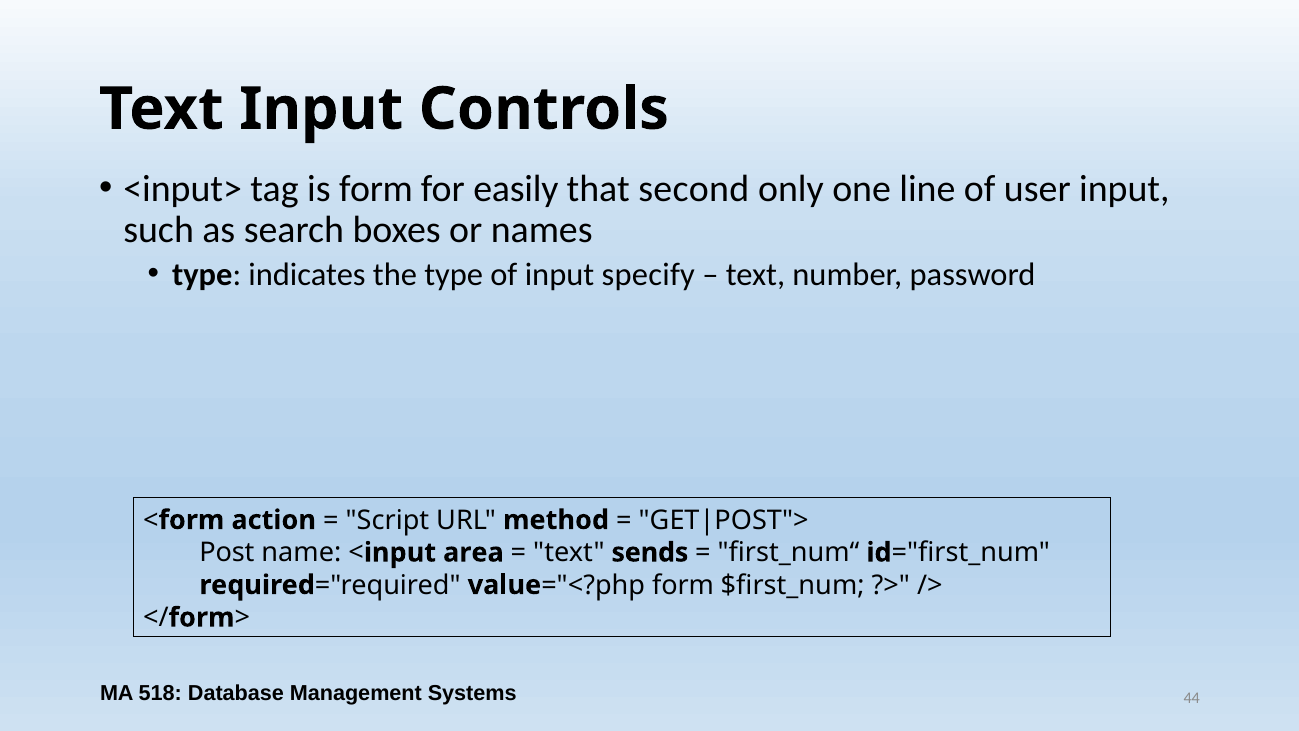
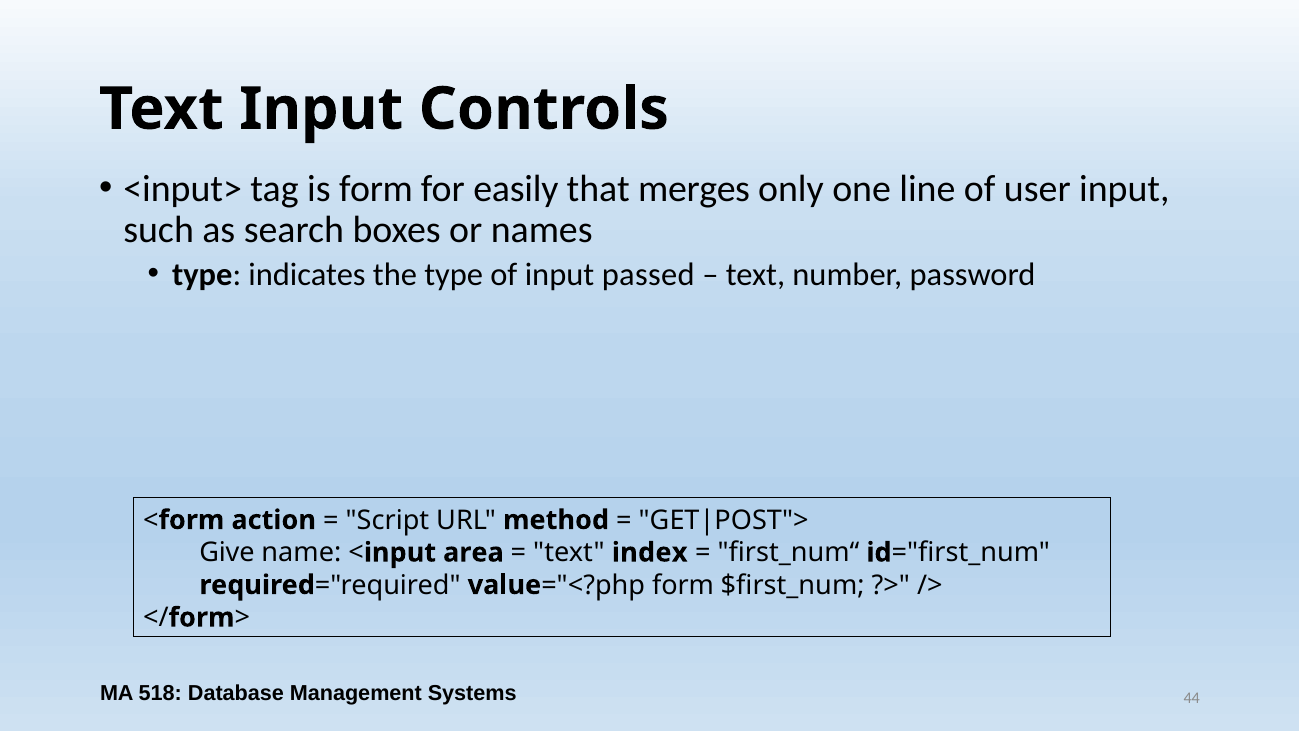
second: second -> merges (694, 189)
specify: specify -> passed (648, 274)
Post: Post -> Give (227, 552)
sends: sends -> index (650, 552)
